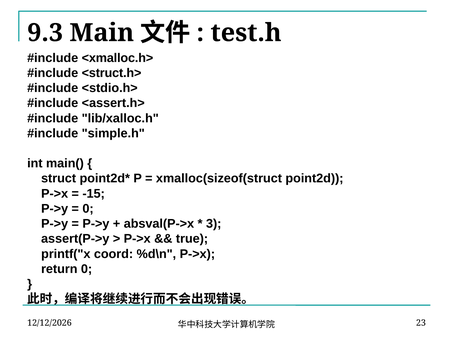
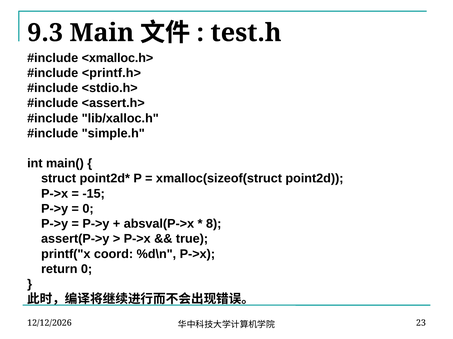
<struct.h>: <struct.h> -> <printf.h> (111, 73)
3: 3 -> 8 (214, 224)
